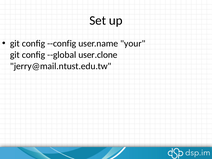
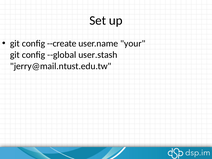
--config: --config -> --create (62, 43)
user.clone: user.clone -> user.stash (98, 55)
